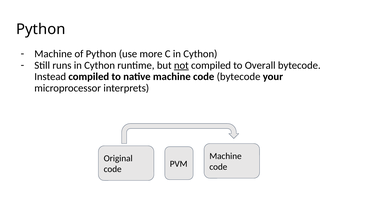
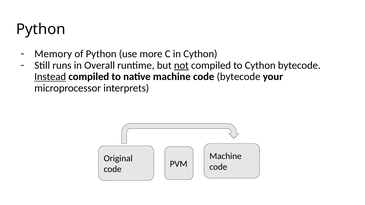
Machine: Machine -> Memory (53, 54)
runs in Cython: Cython -> Overall (100, 65)
to Overall: Overall -> Cython (260, 65)
Instead underline: none -> present (50, 77)
